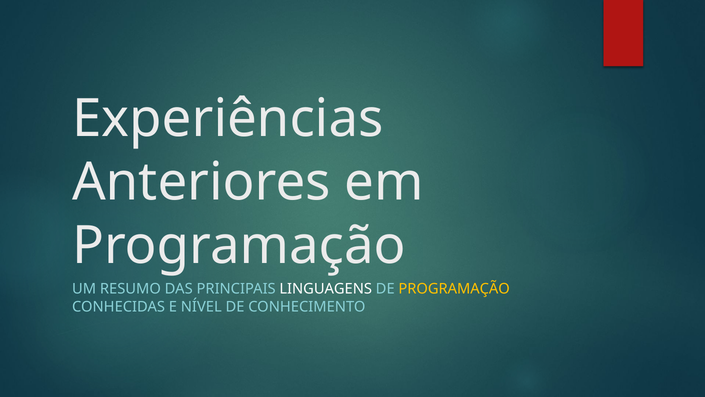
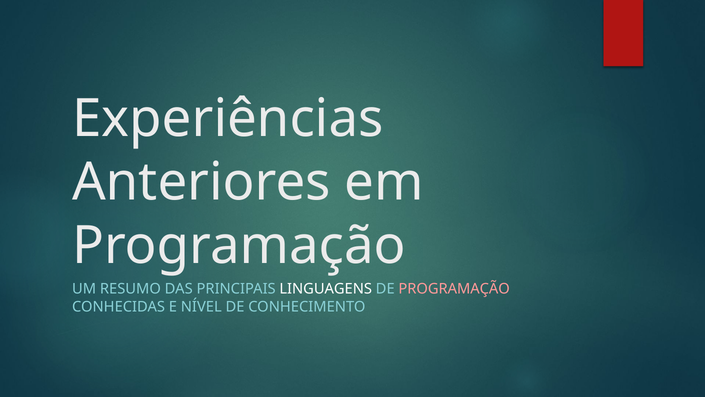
PROGRAMAÇÃO colour: yellow -> pink (454, 289)
